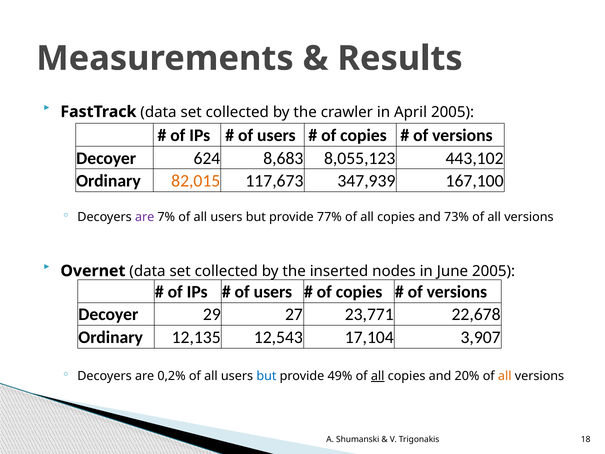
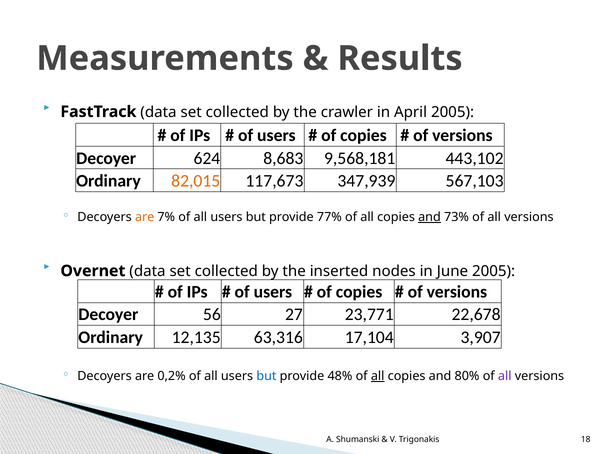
8,055,123: 8,055,123 -> 9,568,181 (360, 158)
167,100: 167,100 -> 567,103 (475, 181)
are colour: purple -> orange (145, 217)
and underline: none -> present (429, 217)
29: 29 -> 56 (212, 314)
12,543: 12,543 -> 63,316 (278, 337)
49%: 49% -> 48% (340, 376)
20%: 20% -> 80% (467, 376)
all colour: orange -> purple (505, 376)
